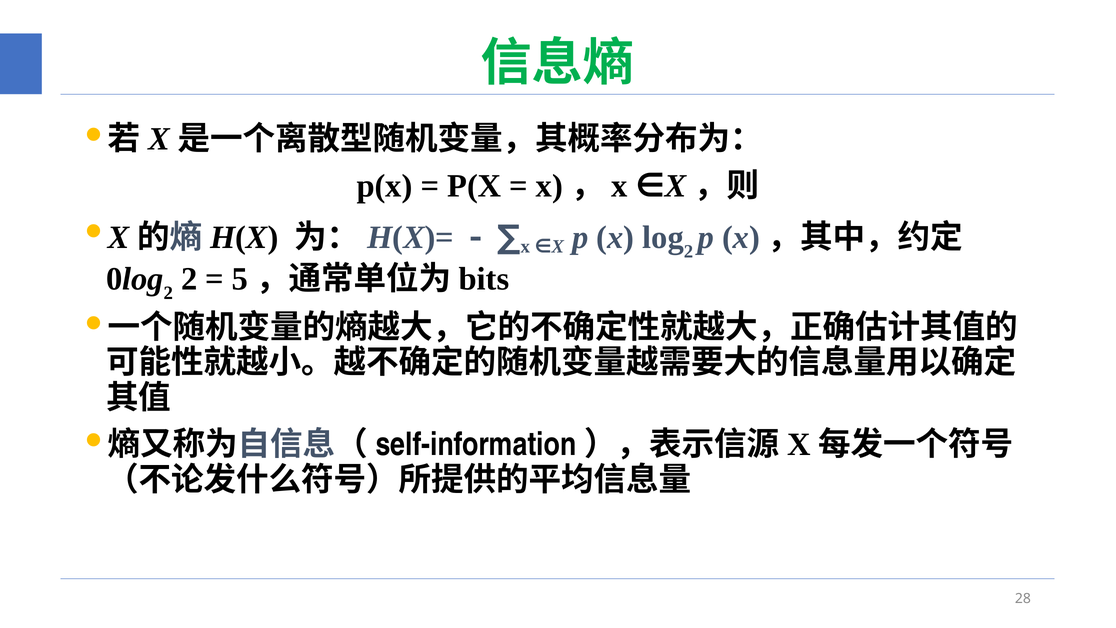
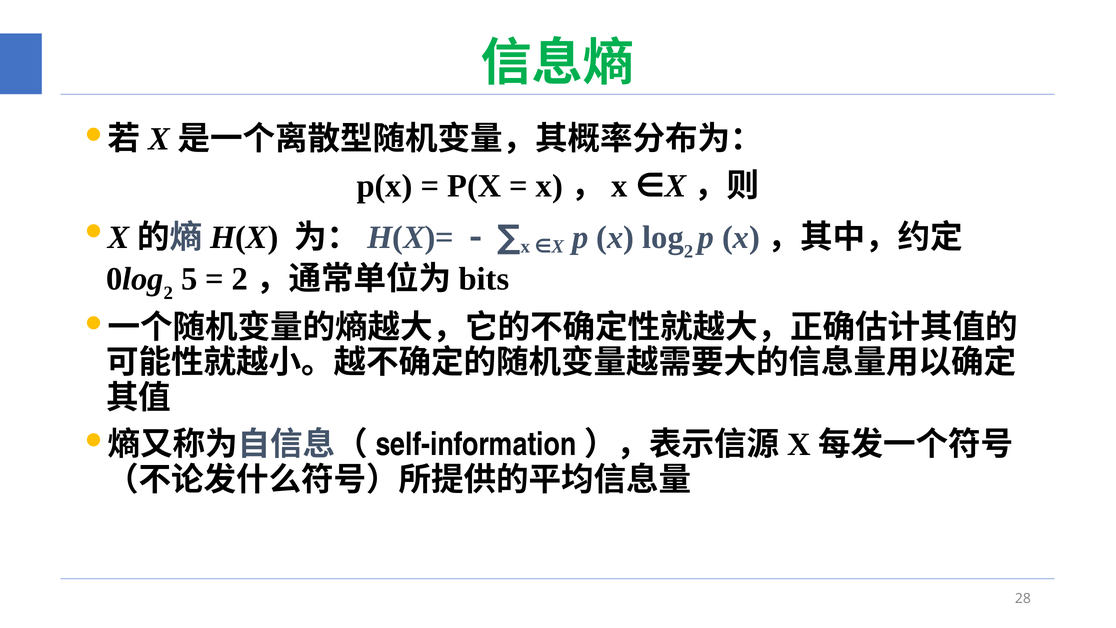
2: 2 -> 5 (189, 279)
5: 5 -> 2 (240, 279)
